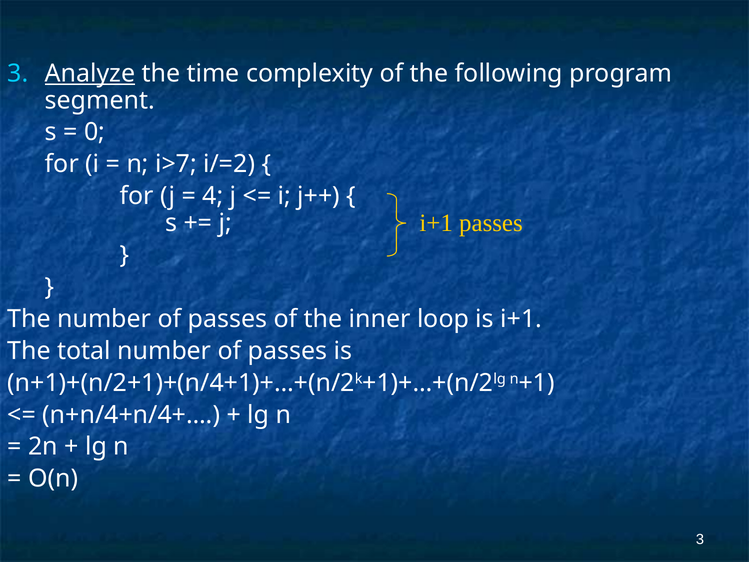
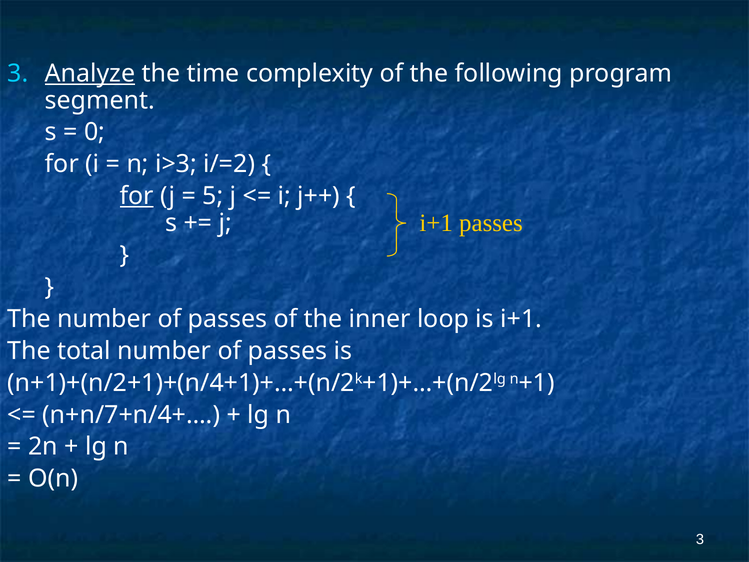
i>7: i>7 -> i>3 (176, 164)
for underline: none -> present (137, 196)
4: 4 -> 5 (213, 196)
n+n/4+n/4+…: n+n/4+n/4+… -> n+n/7+n/4+… (131, 415)
